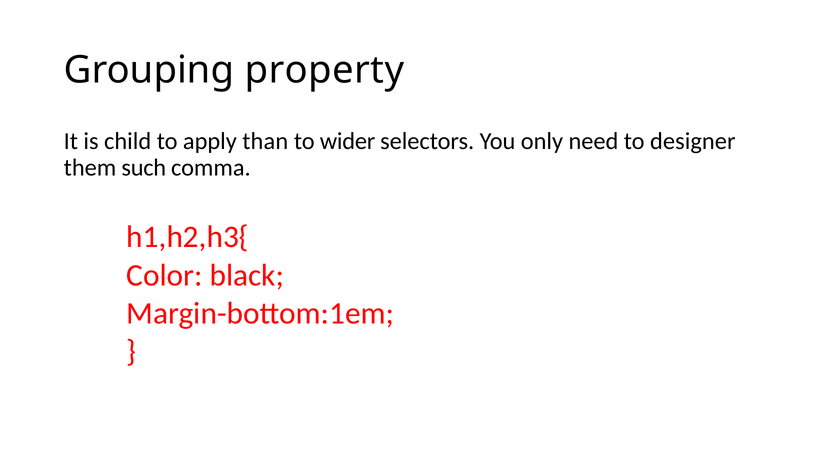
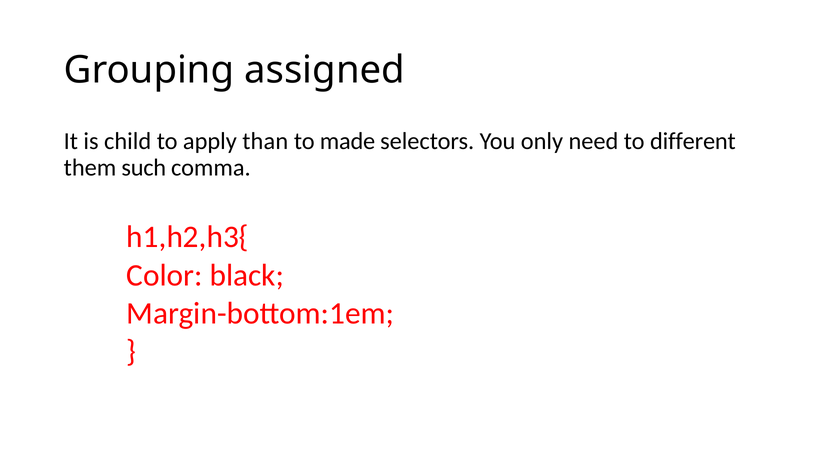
property: property -> assigned (325, 70)
wider: wider -> made (348, 141)
designer: designer -> different (693, 141)
